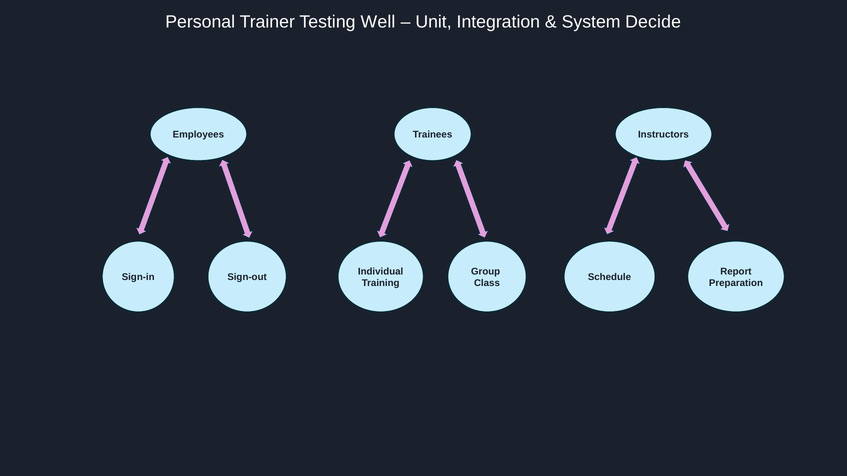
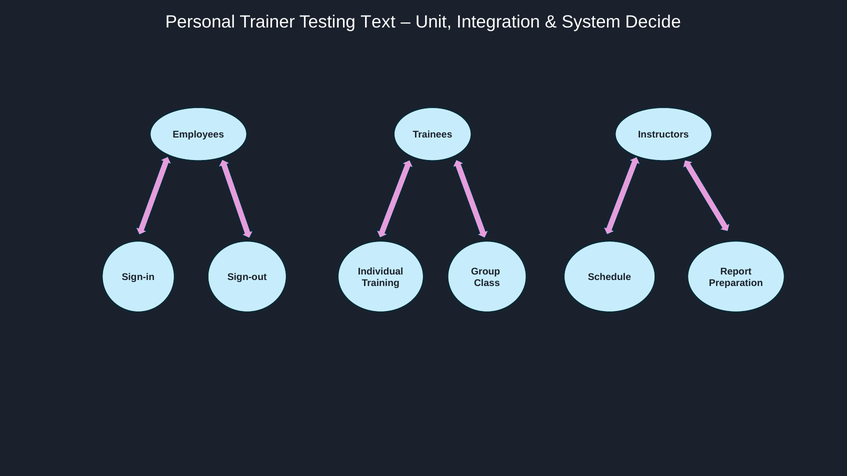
Well: Well -> Text (378, 22)
